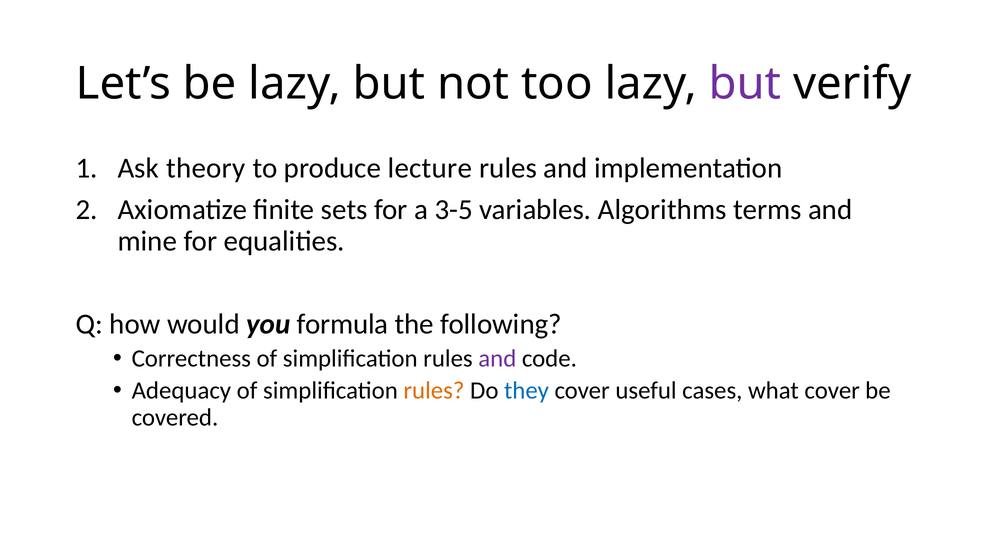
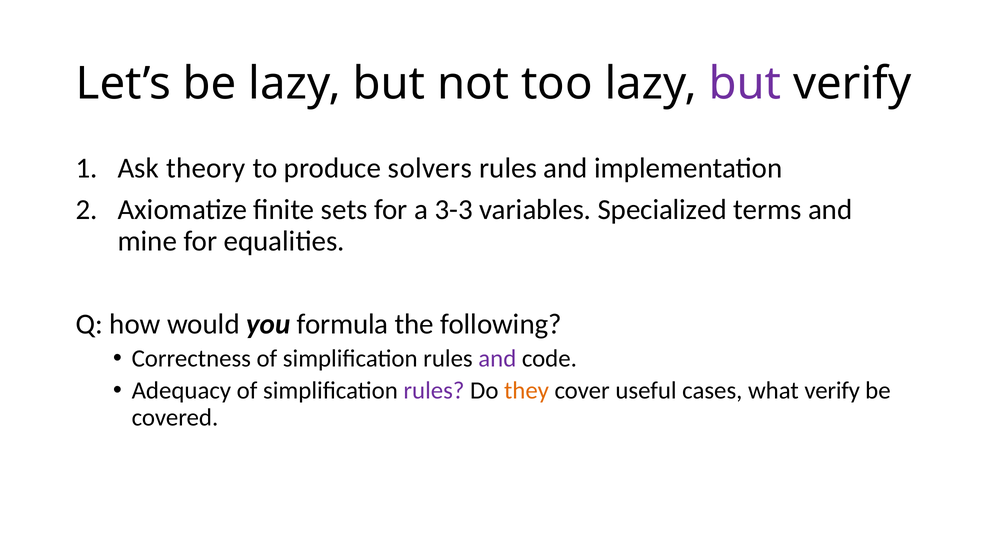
lecture: lecture -> solvers (430, 168)
3-5: 3-5 -> 3-3 (454, 210)
Algorithms: Algorithms -> Specialized (662, 210)
rules colour: orange -> purple (434, 391)
they colour: blue -> orange (527, 391)
what cover: cover -> verify (832, 391)
